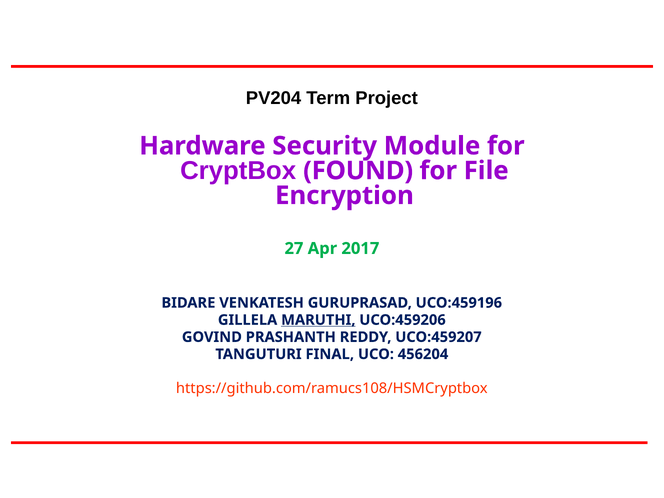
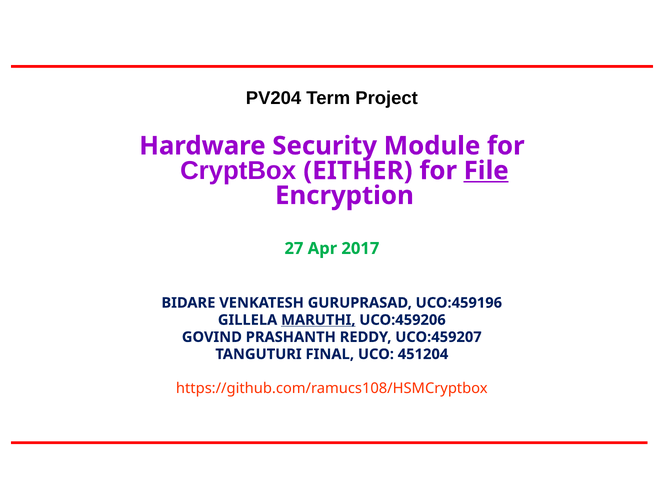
FOUND: FOUND -> EITHER (358, 171)
File underline: none -> present (486, 171)
456204: 456204 -> 451204 (423, 354)
